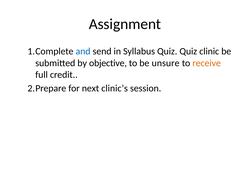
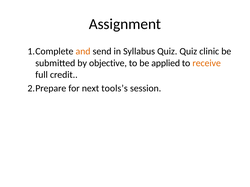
and colour: blue -> orange (83, 52)
unsure: unsure -> applied (166, 63)
clinic’s: clinic’s -> tools’s (115, 88)
